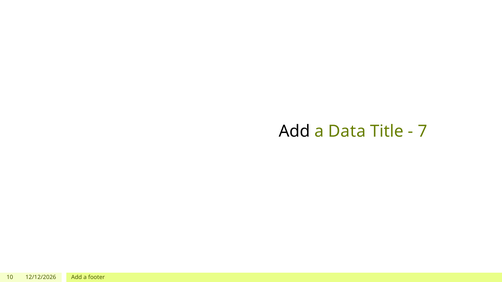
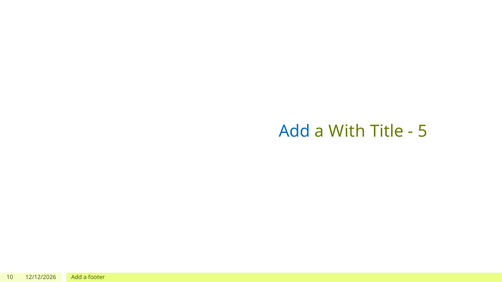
Add colour: black -> blue (295, 131)
Data: Data -> With (347, 131)
7: 7 -> 5 (423, 131)
